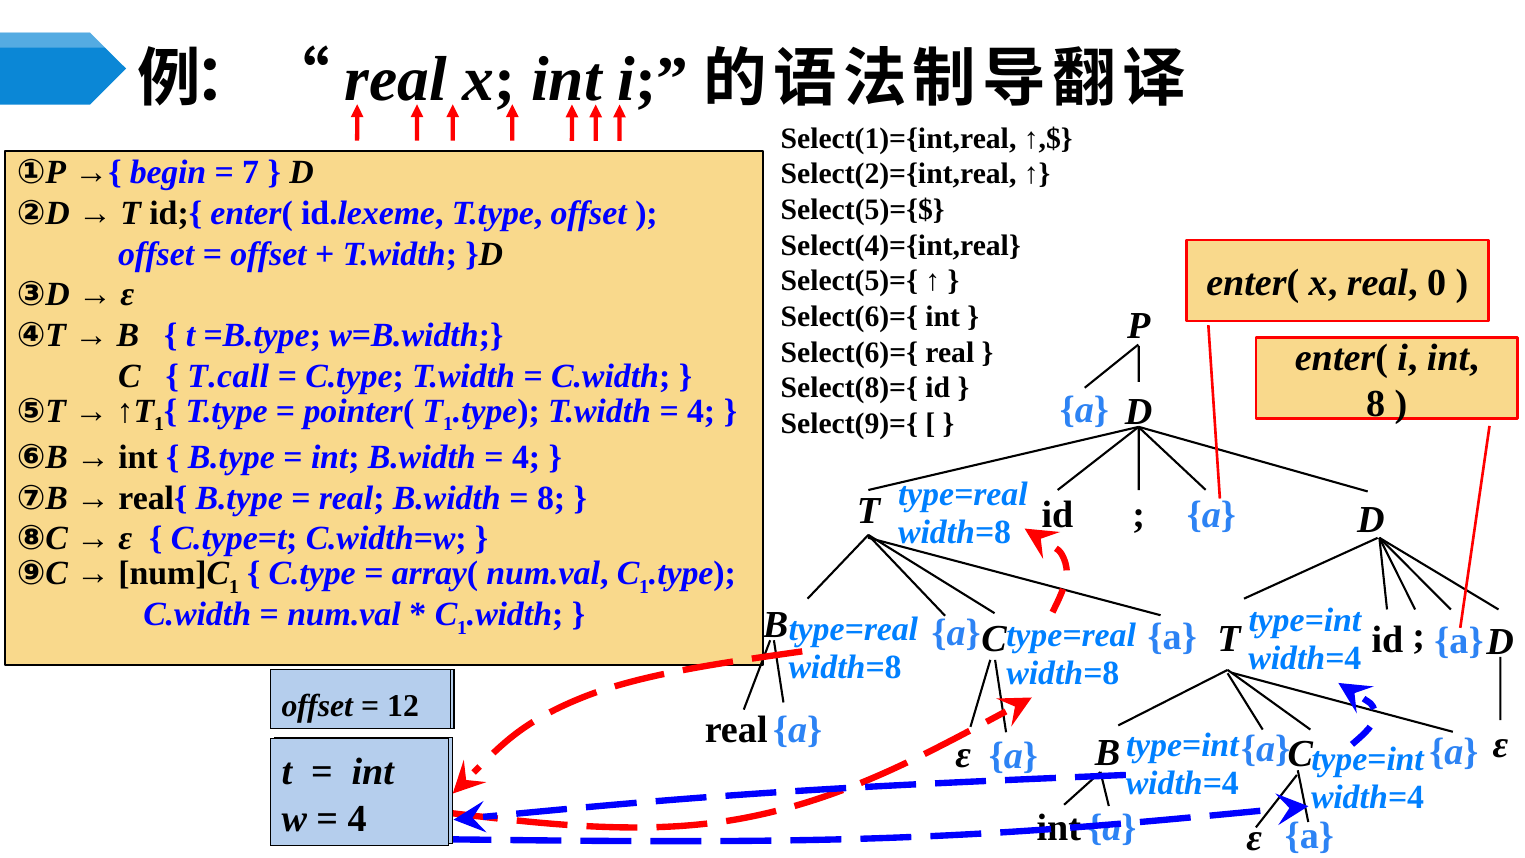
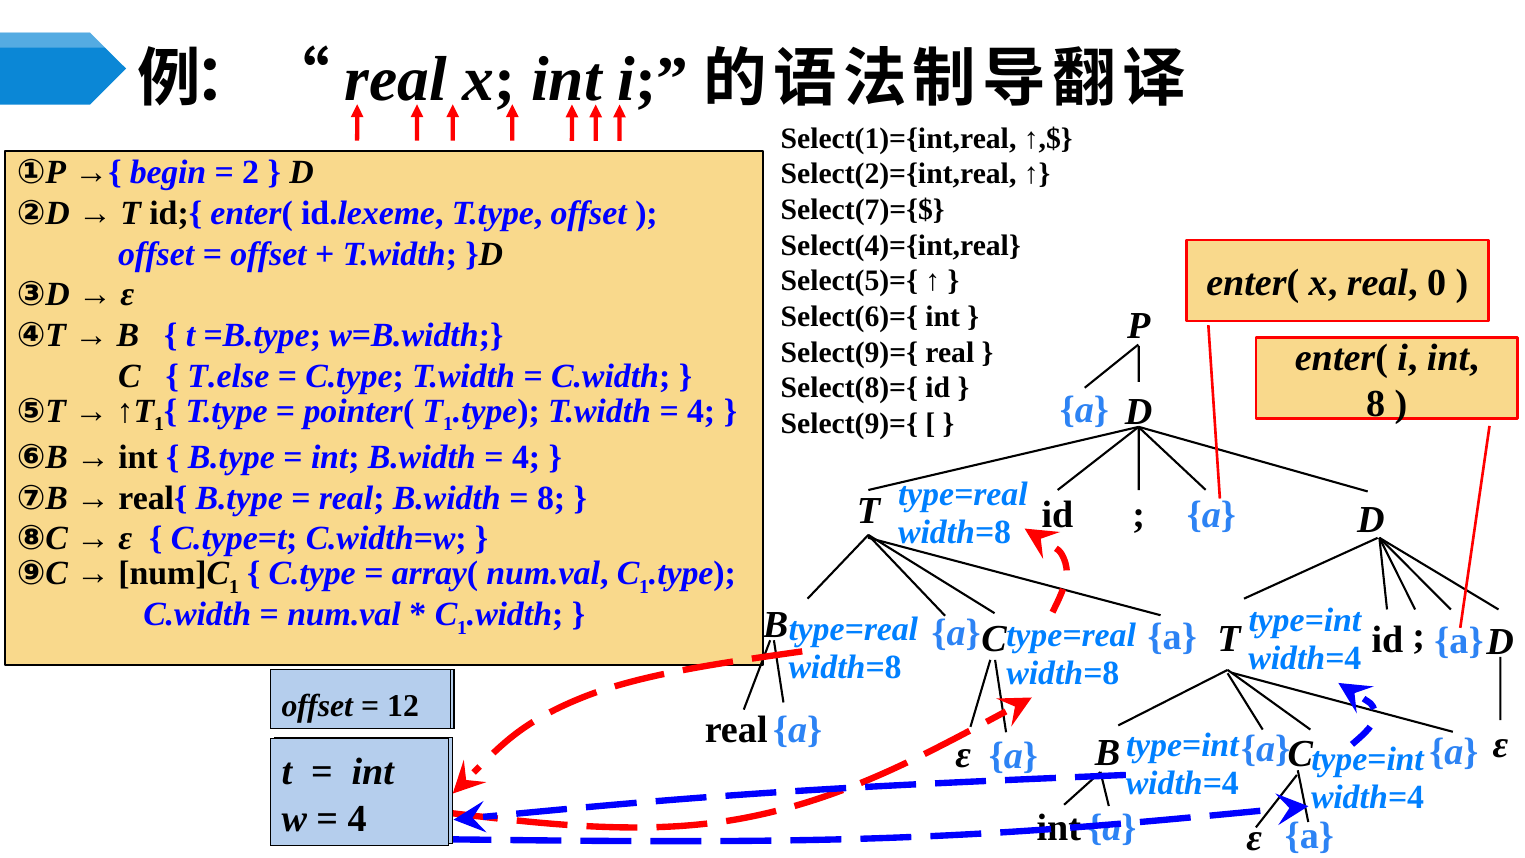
7: 7 -> 2 (251, 173)
Select(5)={$: Select(5)={$ -> Select(7)={$ (863, 210)
Select(6)={: Select(6)={ -> Select(9)={ (849, 352)
T.call: T.call -> T.else (228, 376)
